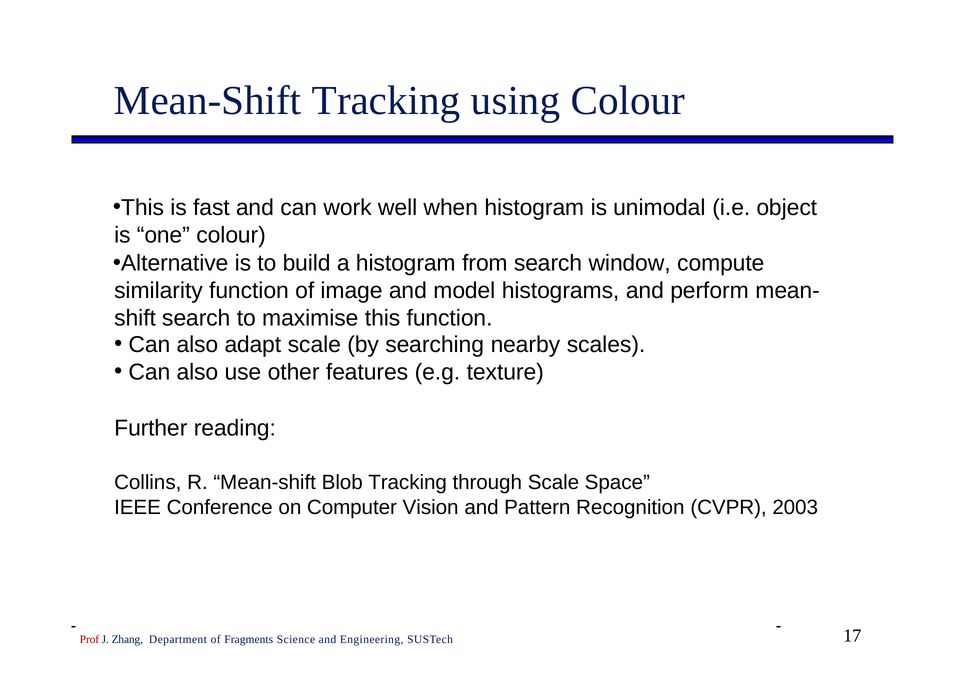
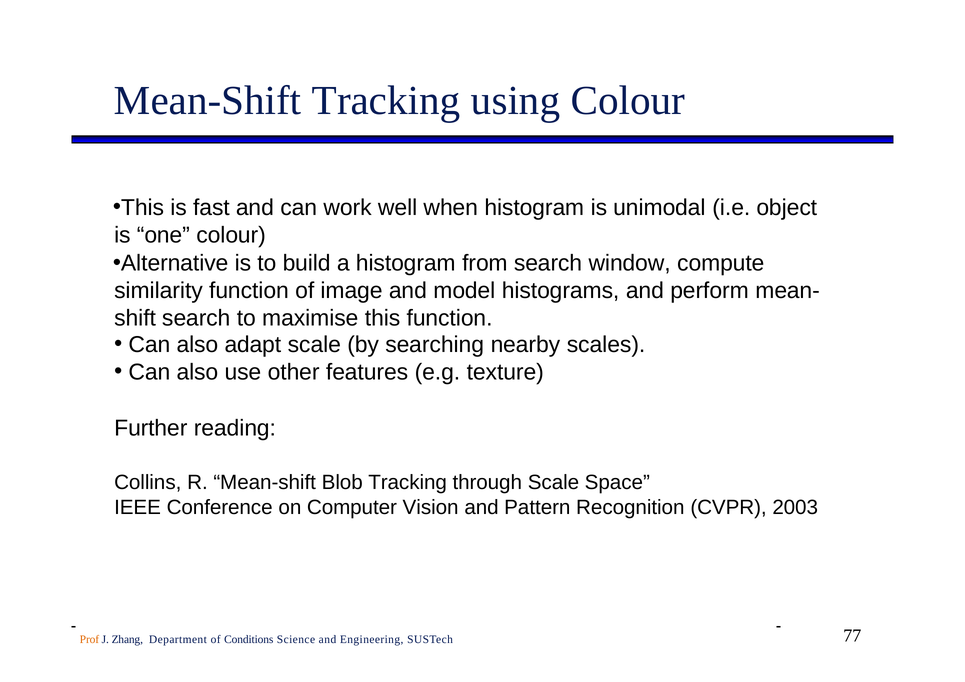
Prof colour: red -> orange (89, 639)
Fragments: Fragments -> Conditions (249, 639)
17: 17 -> 77 (852, 636)
